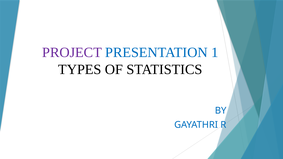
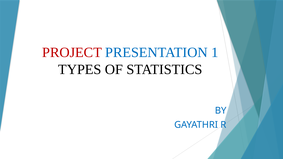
PROJECT colour: purple -> red (72, 53)
